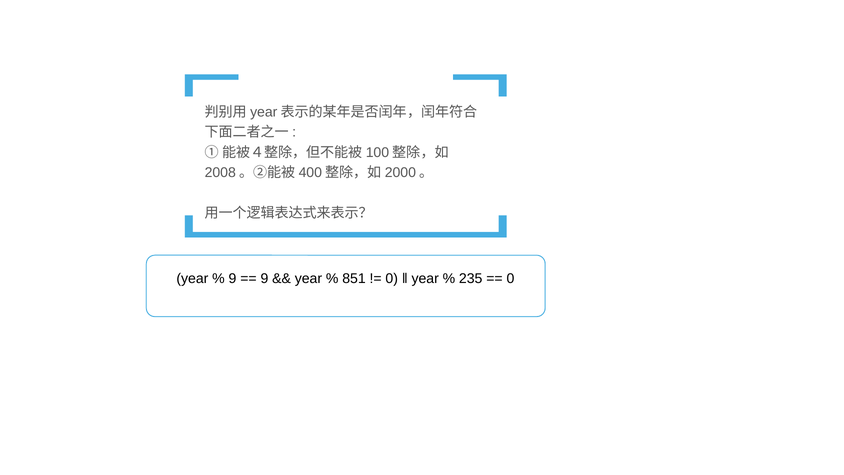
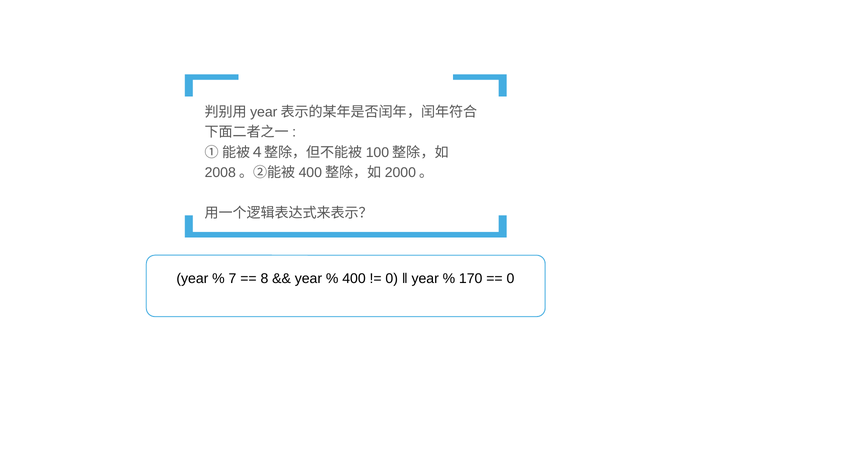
9: 9 -> 7 (233, 278)
9: 9 -> 8 (264, 278)
851: 851 -> 400 (354, 278)
235: 235 -> 170 (471, 278)
